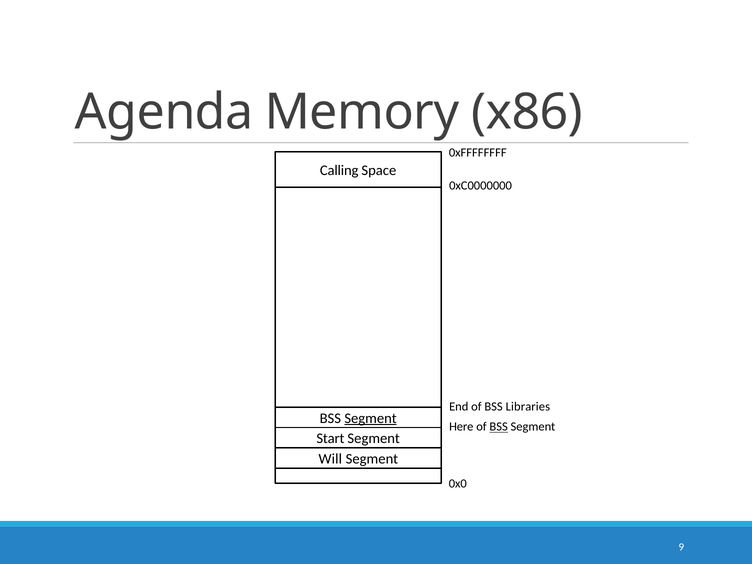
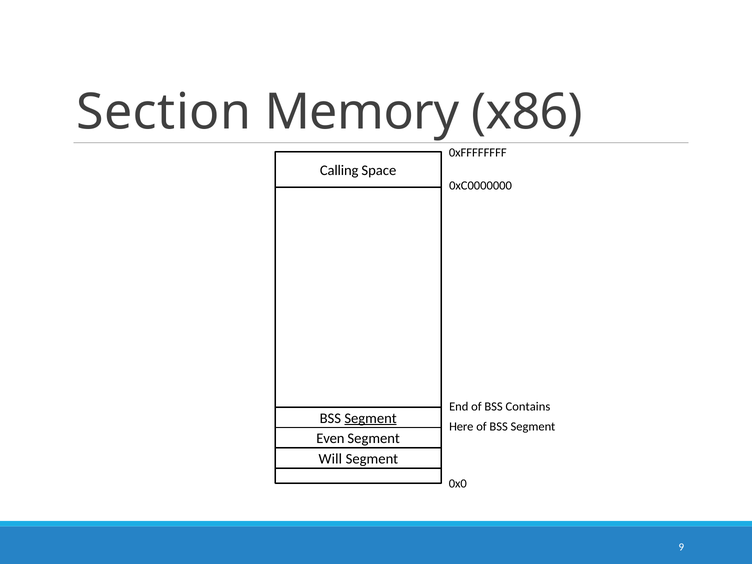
Agenda: Agenda -> Section (164, 112)
Libraries: Libraries -> Contains (528, 407)
BSS underline: present -> none (499, 427)
Start: Start -> Even (330, 439)
